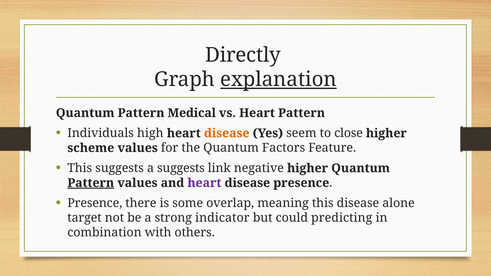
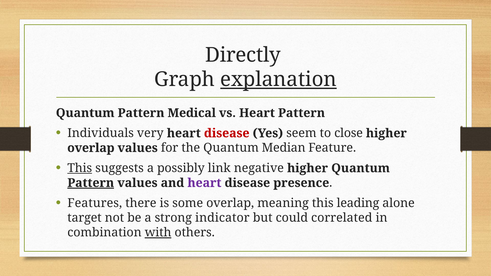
high: high -> very (150, 133)
disease colour: orange -> red (227, 133)
scheme: scheme -> overlap (91, 148)
Factors: Factors -> Median (284, 148)
This underline: none -> present (80, 168)
a suggests: suggests -> possibly (181, 168)
Presence: Presence -> Features (95, 203)
this disease: disease -> leading (358, 203)
predicting: predicting -> correlated (342, 218)
with underline: none -> present (158, 233)
